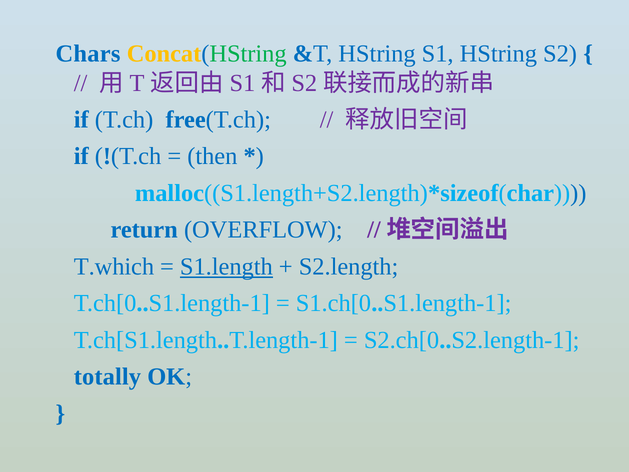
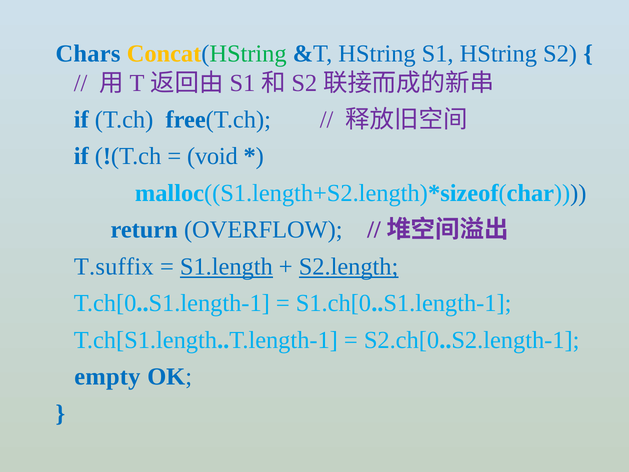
then: then -> void (212, 156)
T.which: T.which -> T.suffix (114, 266)
S2.length underline: none -> present (349, 266)
totally: totally -> empty (107, 377)
